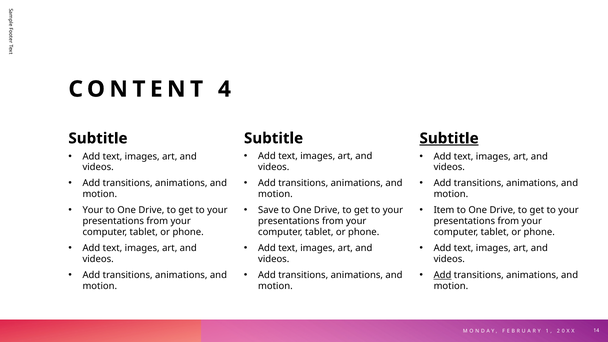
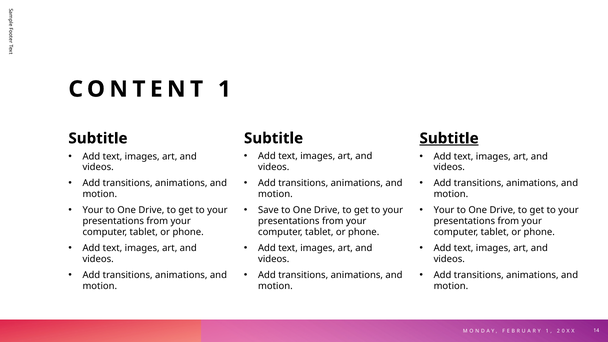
CONTENT 4: 4 -> 1 (224, 89)
Item: Item -> Your (444, 210)
Add underline: present -> none (442, 275)
